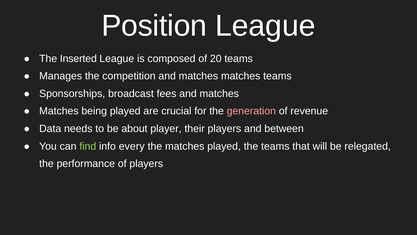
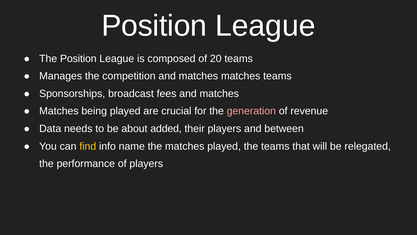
The Inserted: Inserted -> Position (78, 59)
player: player -> added (166, 129)
find colour: light green -> yellow (88, 146)
every: every -> name (132, 146)
